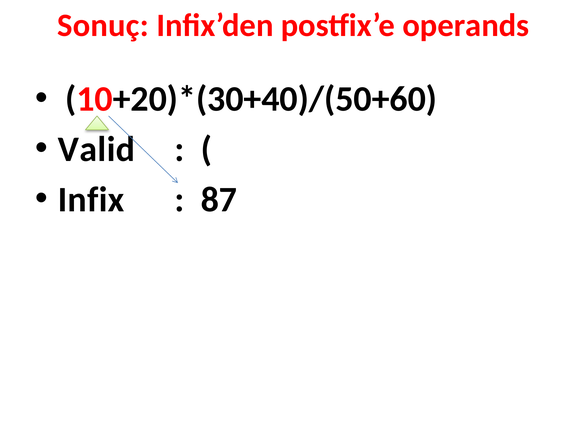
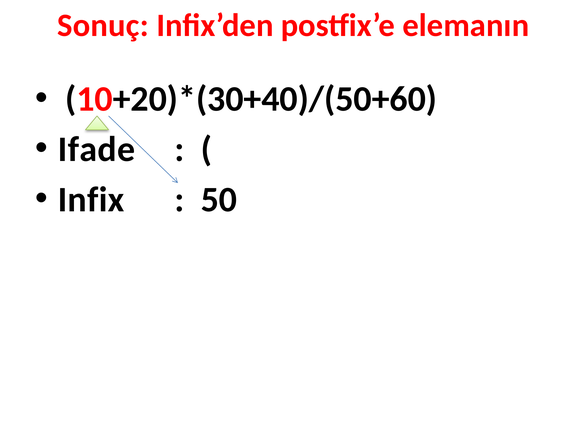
operands: operands -> elemanın (466, 25)
Valid: Valid -> Ifade (97, 149)
87: 87 -> 50 (219, 200)
